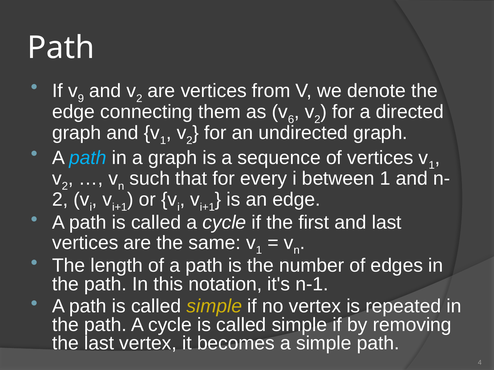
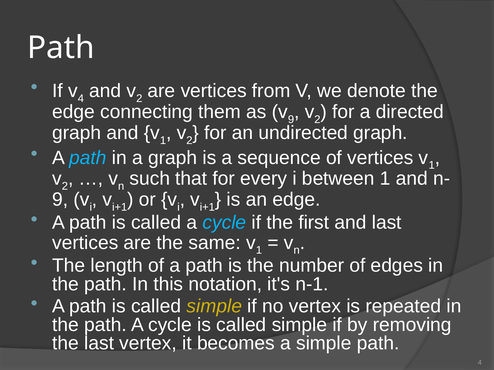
v 9: 9 -> 4 (81, 99)
v 6: 6 -> 9 (291, 120)
2: 2 -> 9 (60, 200)
cycle colour: white -> light blue (224, 223)
